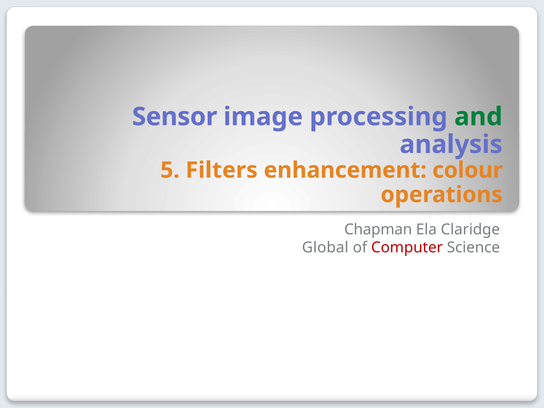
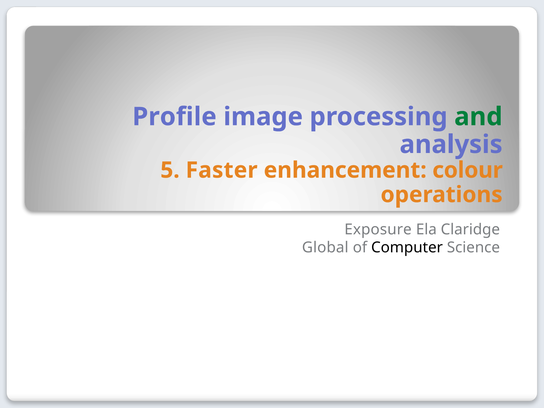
Sensor: Sensor -> Profile (174, 117)
Filters: Filters -> Faster (222, 170)
Chapman: Chapman -> Exposure (378, 229)
Computer colour: red -> black (407, 247)
